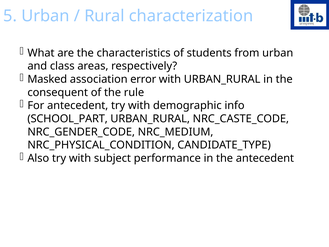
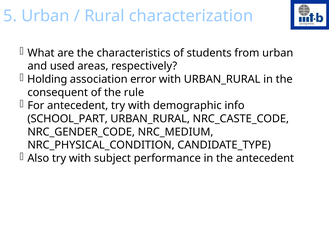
class: class -> used (62, 66)
Masked: Masked -> Holding (47, 79)
